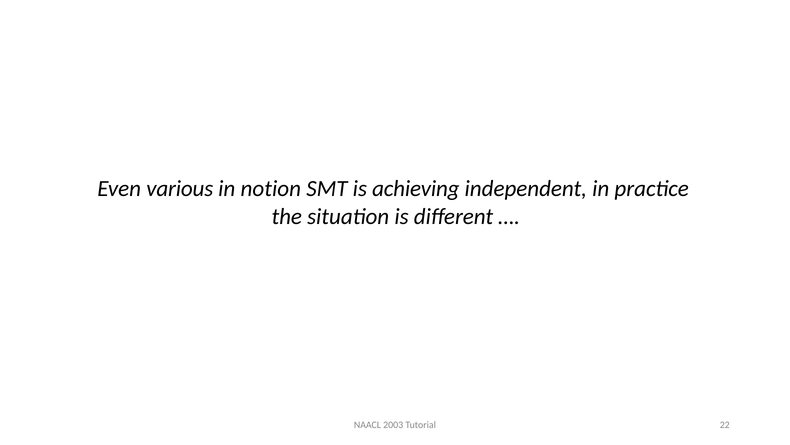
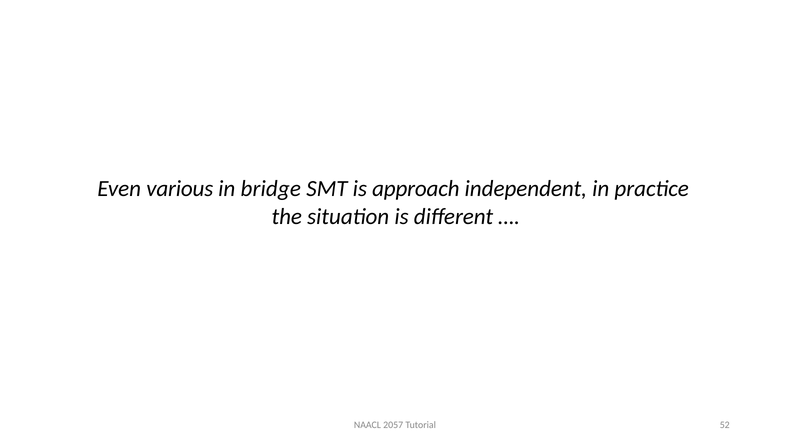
notion: notion -> bridge (271, 189)
achieving: achieving -> approach (416, 189)
2003: 2003 -> 2057 (393, 424)
22: 22 -> 52 (725, 424)
